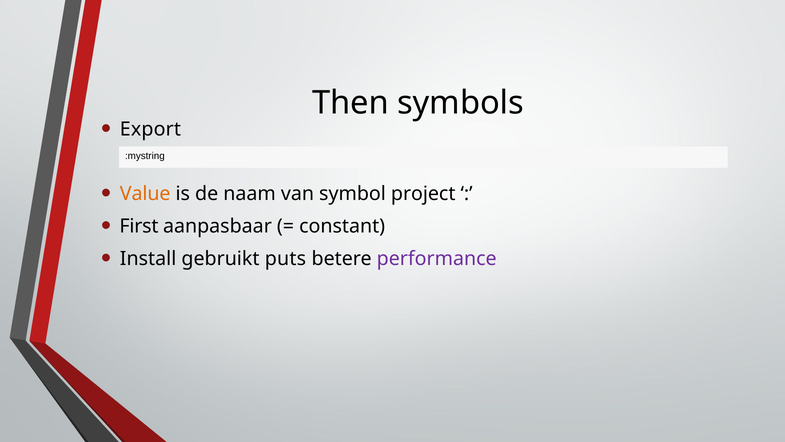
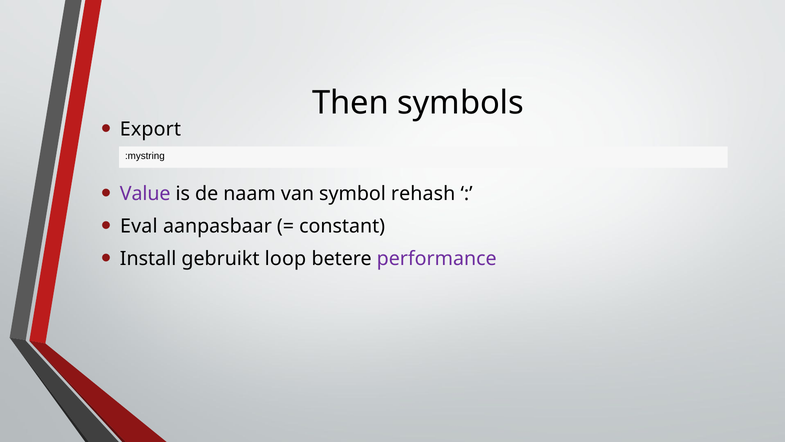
Value colour: orange -> purple (145, 194)
project: project -> rehash (423, 194)
First: First -> Eval (139, 226)
puts: puts -> loop (285, 258)
